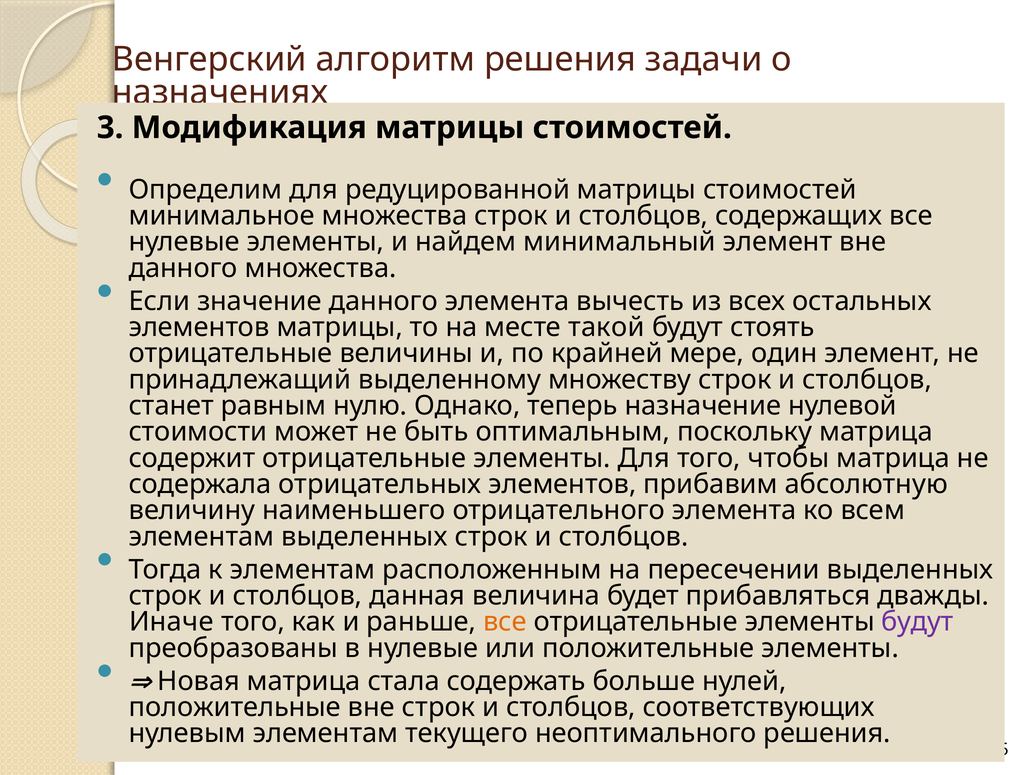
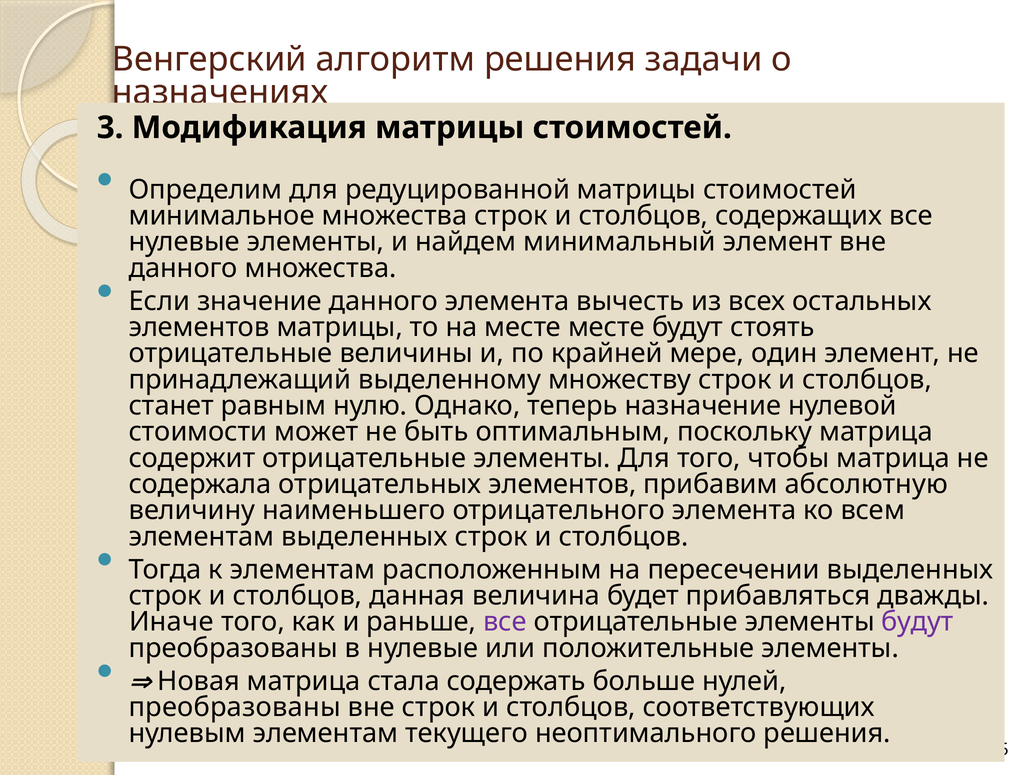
месте такой: такой -> месте (607, 327)
все colour: orange -> purple (505, 622)
положительные: положительные -> преобразованы (235, 707)
